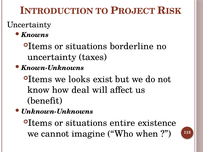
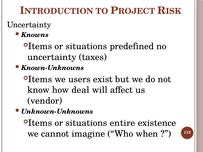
borderline: borderline -> predefined (132, 46)
looks: looks -> users (79, 79)
benefit: benefit -> vendor (45, 101)
